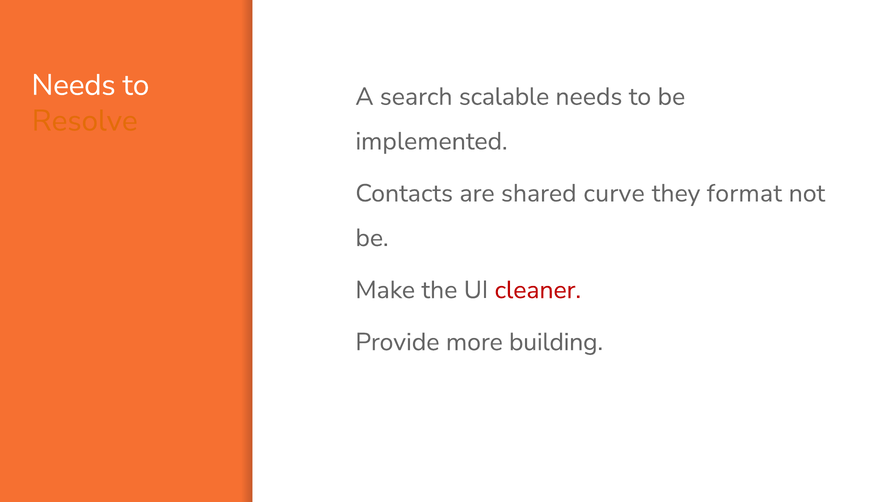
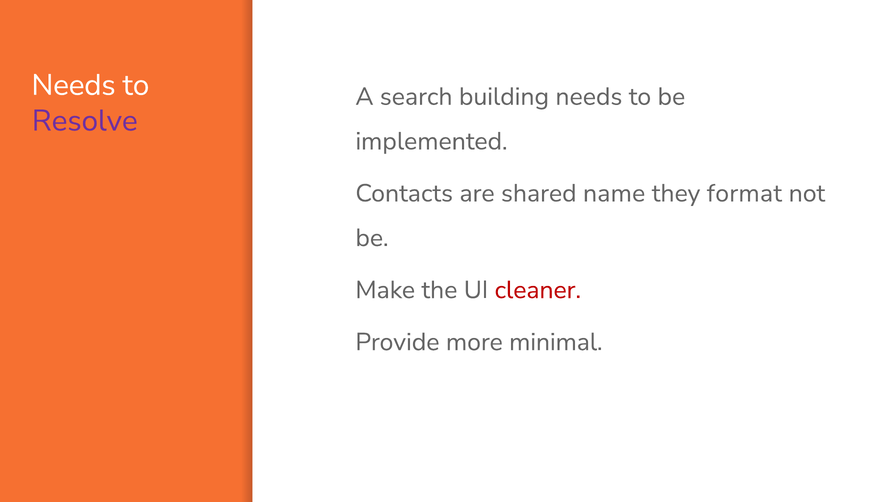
scalable: scalable -> building (504, 97)
Resolve colour: orange -> purple (85, 121)
curve: curve -> name (614, 193)
building: building -> minimal (556, 342)
